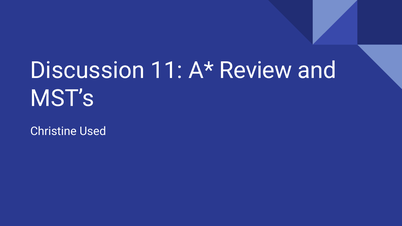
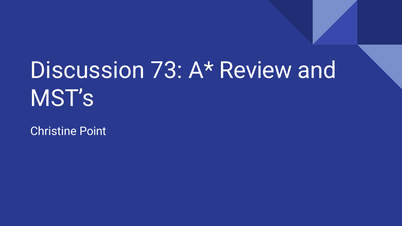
11: 11 -> 73 (167, 70)
Used: Used -> Point (93, 131)
